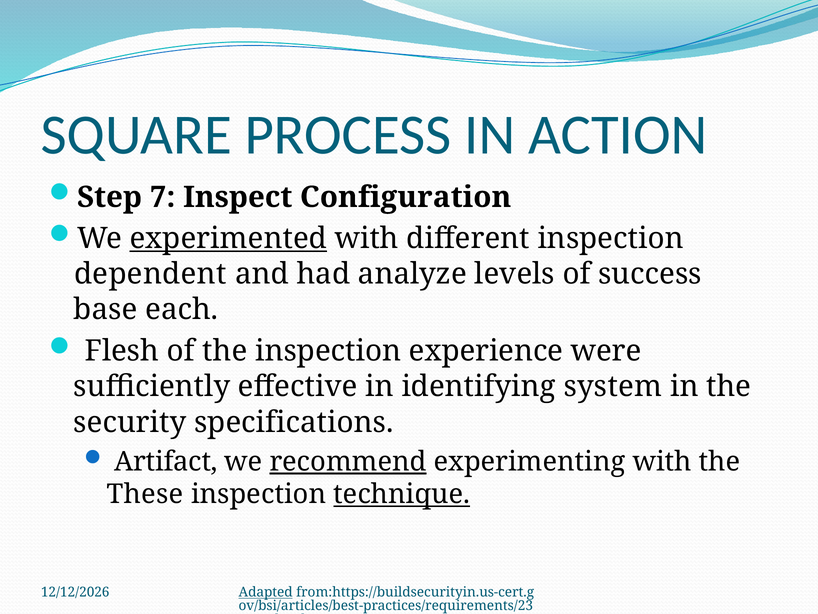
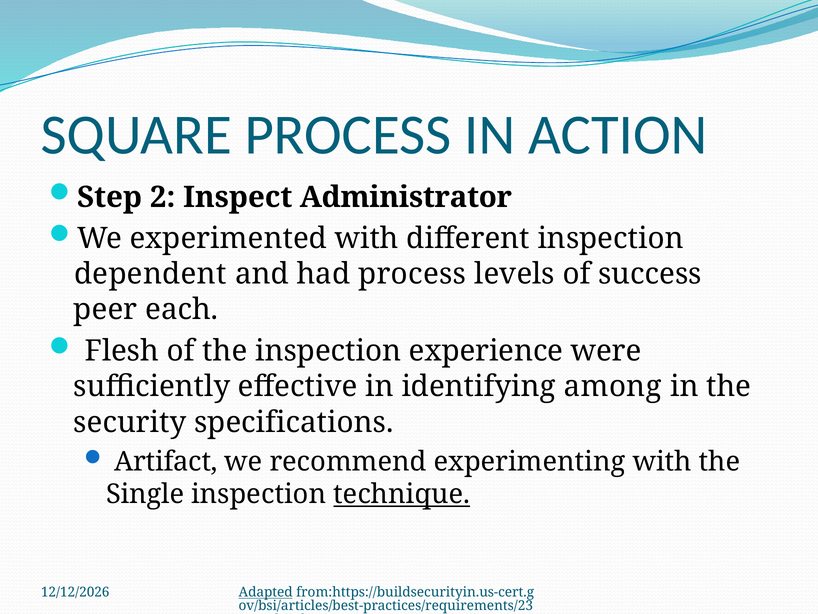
7: 7 -> 2 (163, 197)
Configuration: Configuration -> Administrator (406, 197)
experimented underline: present -> none (228, 238)
had analyze: analyze -> process (412, 274)
base: base -> peer (105, 309)
system: system -> among (613, 386)
recommend underline: present -> none (348, 461)
These: These -> Single (145, 494)
